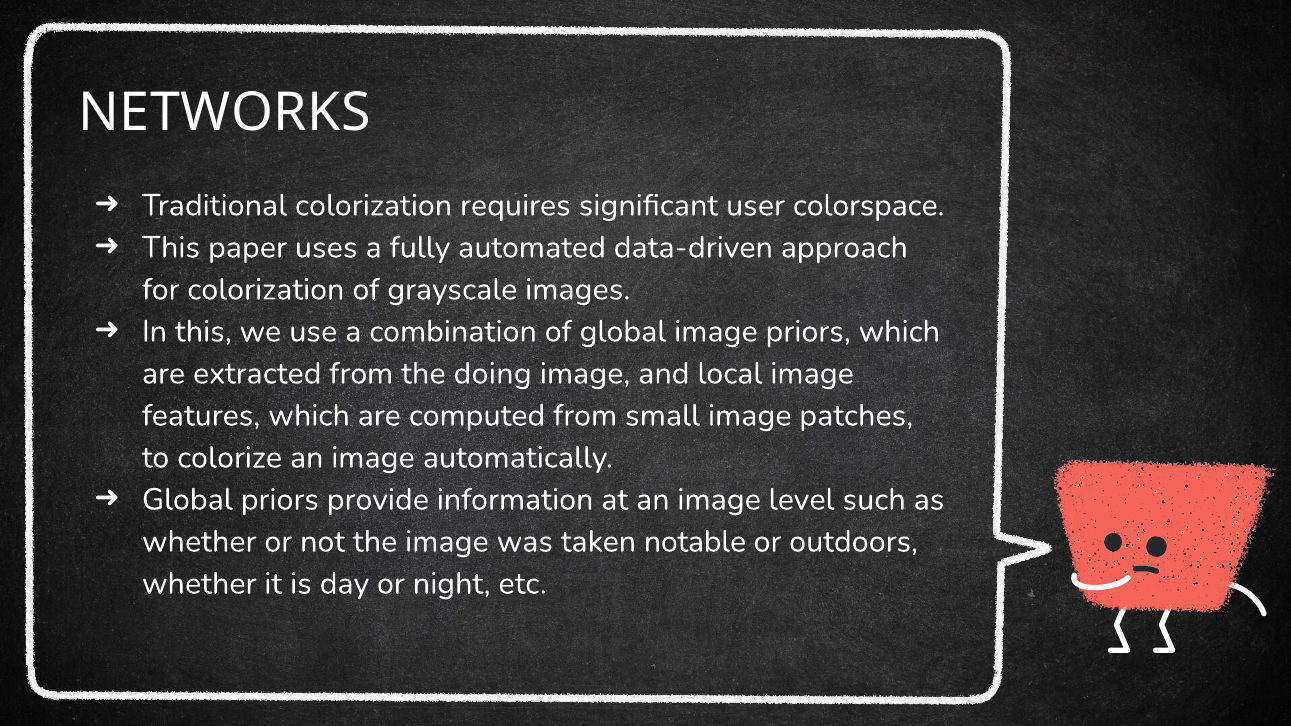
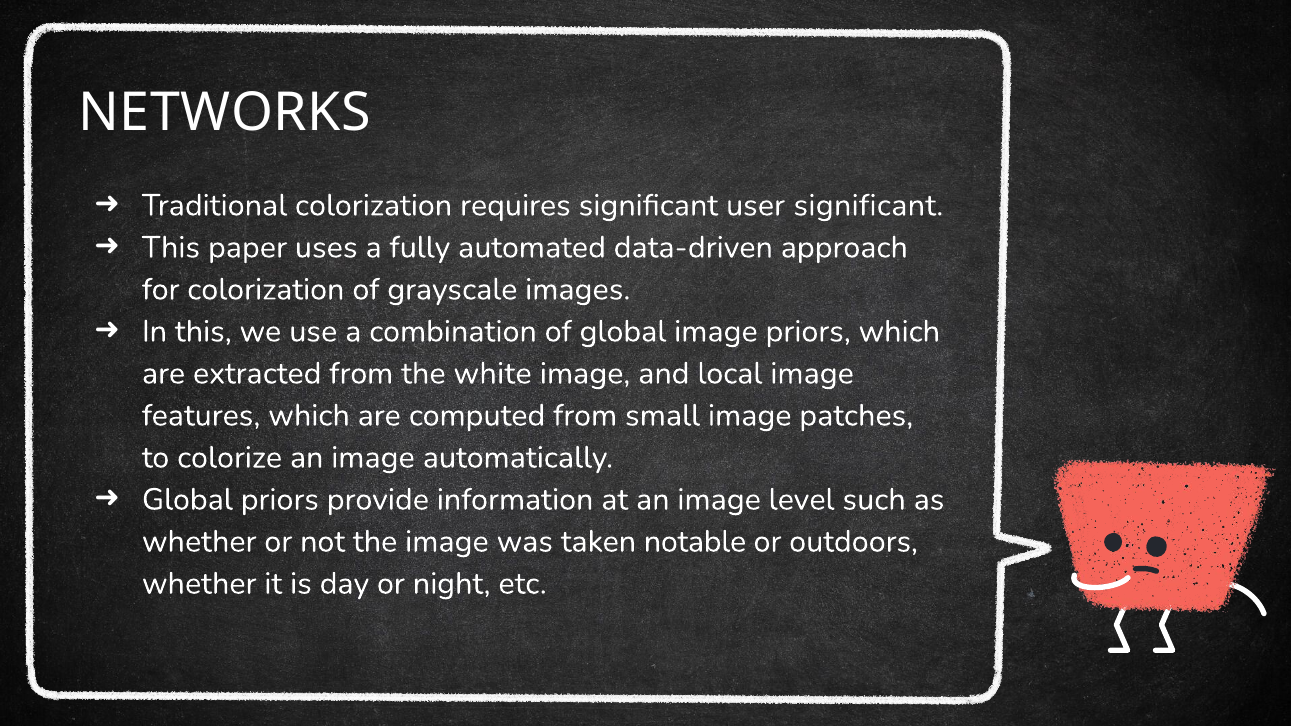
user colorspace: colorspace -> significant (868, 205)
doing: doing -> white (493, 374)
